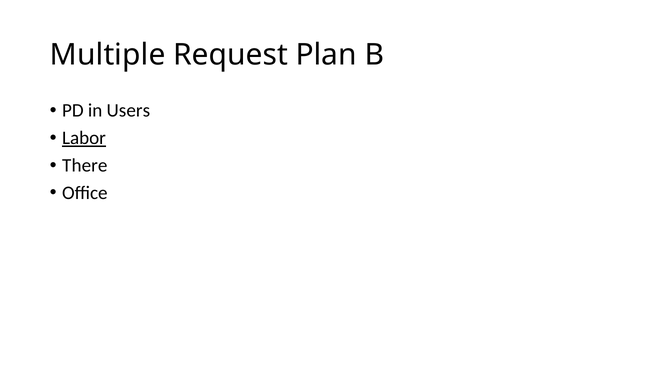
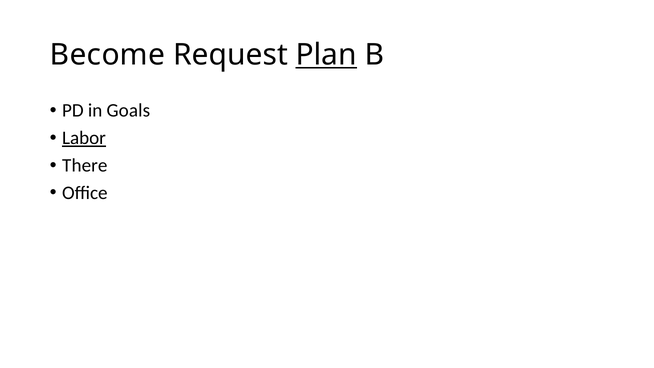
Multiple: Multiple -> Become (108, 55)
Plan underline: none -> present (326, 55)
Users: Users -> Goals (128, 111)
